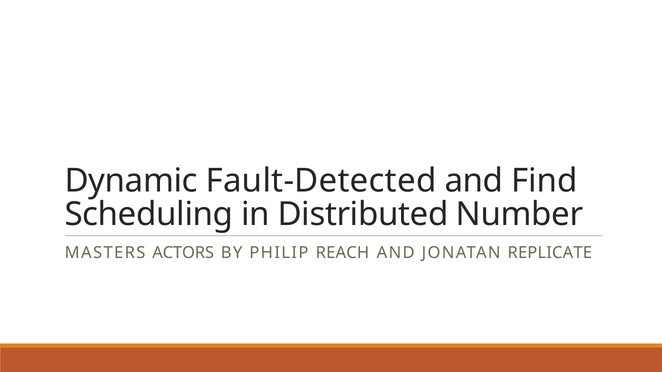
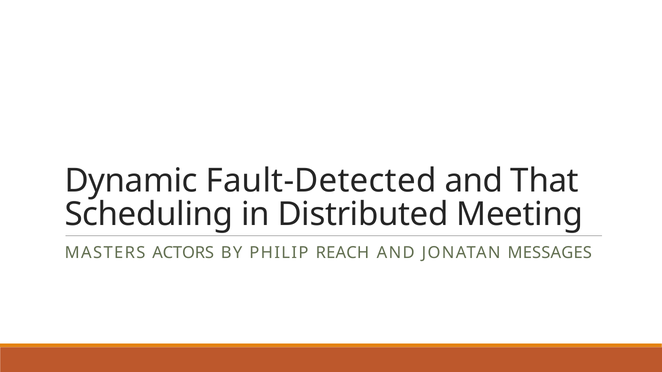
Find: Find -> That (545, 181)
Number: Number -> Meeting (520, 215)
REPLICATE: REPLICATE -> MESSAGES (550, 253)
